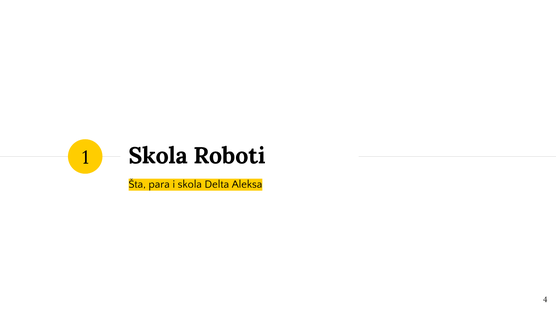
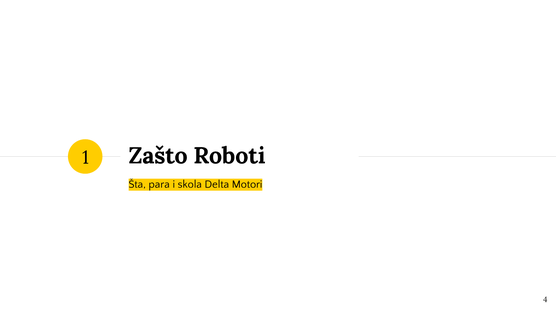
Skola: Skola -> Zašto (158, 156)
Aleksa: Aleksa -> Motori (247, 184)
